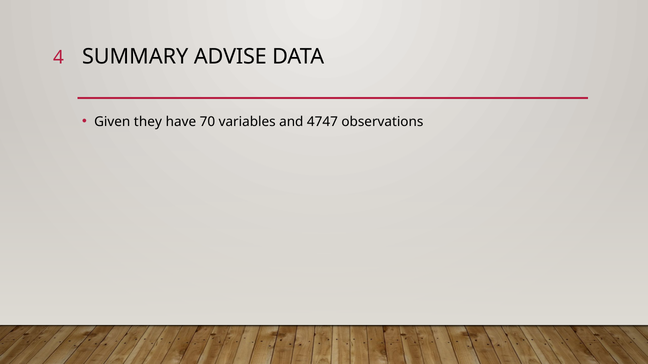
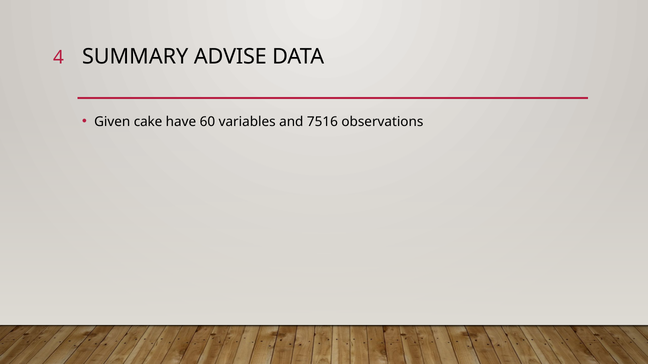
they: they -> cake (148, 122)
70: 70 -> 60 (207, 122)
4747: 4747 -> 7516 (322, 122)
